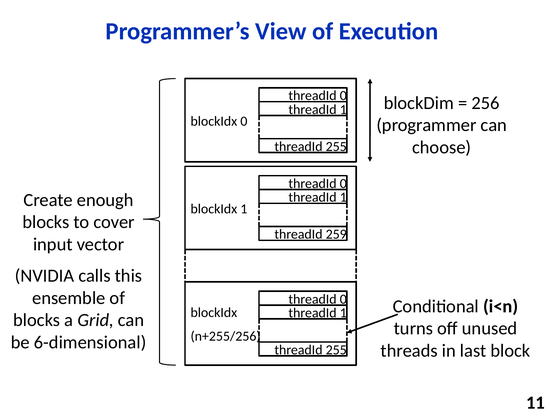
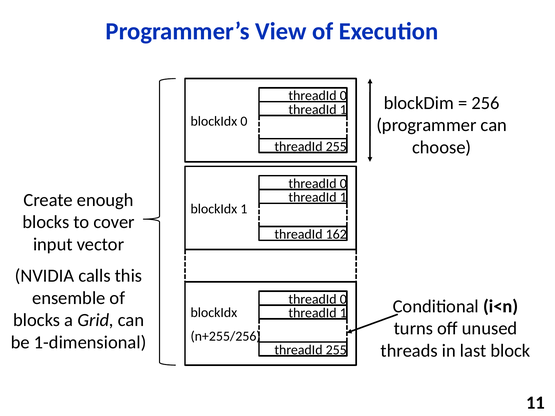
259: 259 -> 162 (336, 235)
6-dimensional: 6-dimensional -> 1-dimensional (90, 343)
